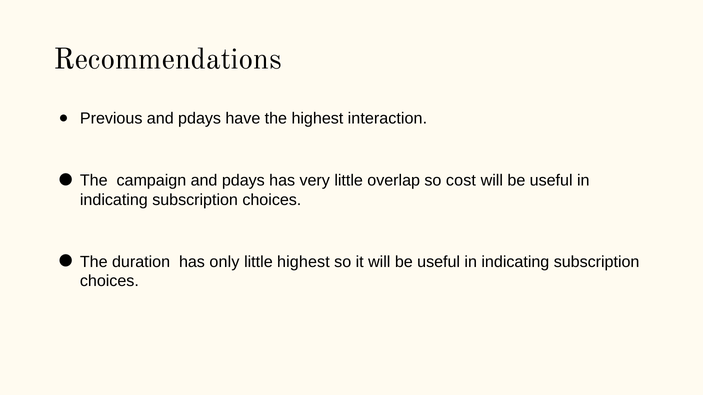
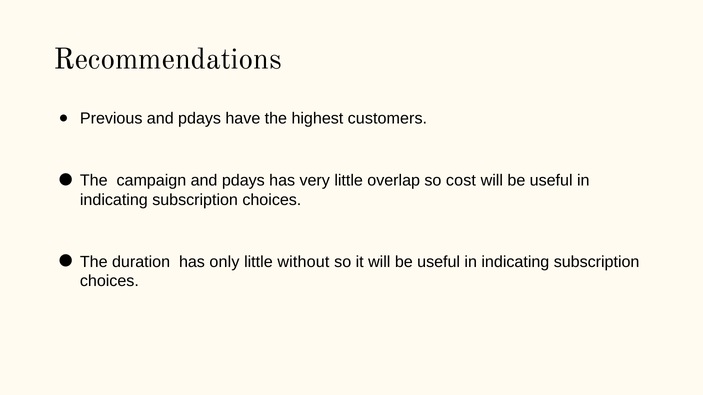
interaction: interaction -> customers (387, 119)
little highest: highest -> without (303, 262)
